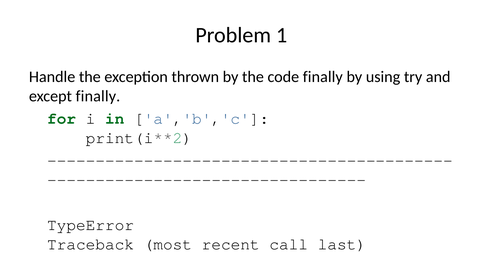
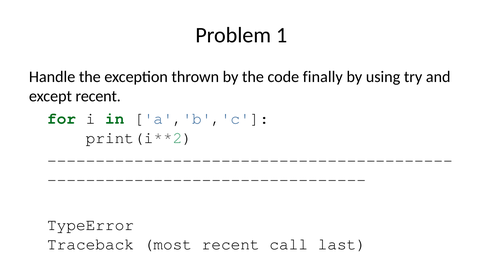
except finally: finally -> recent (98, 96)
